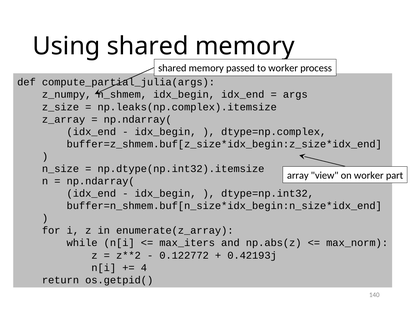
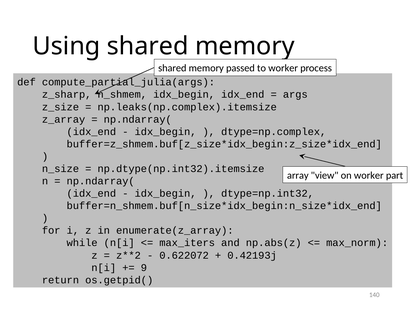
z_numpy: z_numpy -> z_sharp (67, 95)
0.122772: 0.122772 -> 0.622072 (184, 255)
4: 4 -> 9 (144, 268)
